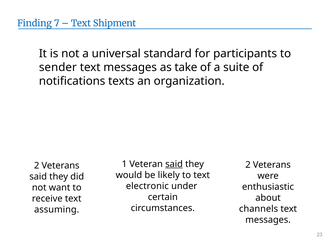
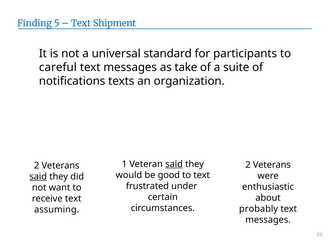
7: 7 -> 5 (57, 23)
sender: sender -> careful (58, 67)
likely: likely -> good (169, 175)
said underline: none -> present (38, 176)
electronic: electronic -> frustrated (147, 186)
channels: channels -> probably (259, 208)
